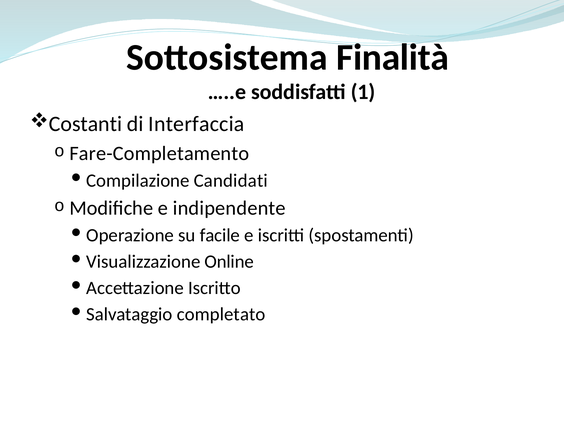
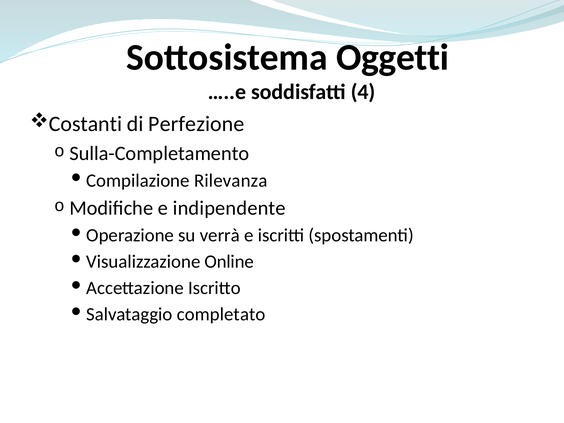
Finalità: Finalità -> Oggetti (393, 57)
1: 1 -> 4 (363, 92)
Interfaccia: Interfaccia -> Perfezione (196, 124)
Fare-Completamento: Fare-Completamento -> Sulla-Completamento (159, 153)
Candidati: Candidati -> Rilevanza (231, 181)
facile: facile -> verrà (220, 235)
